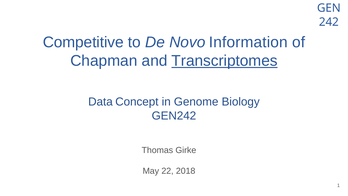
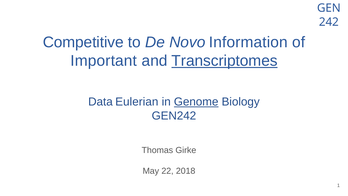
Chapman: Chapman -> Important (104, 61)
Concept: Concept -> Eulerian (137, 102)
Genome underline: none -> present (196, 102)
